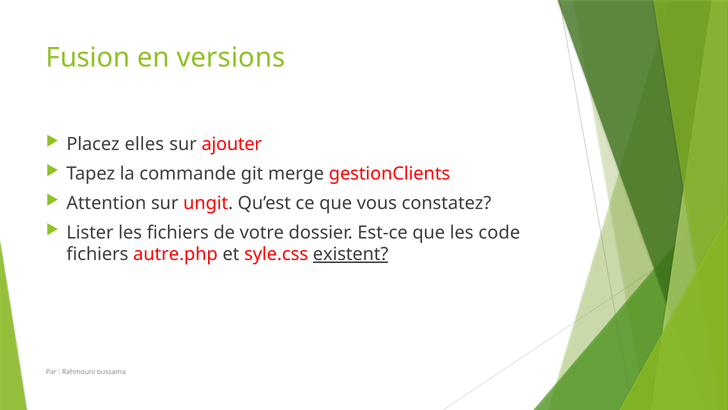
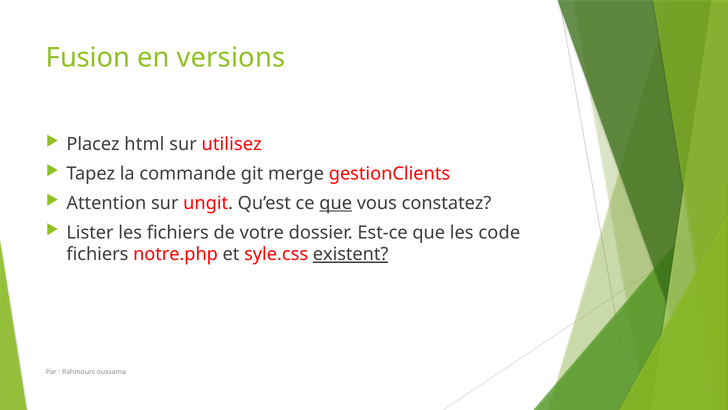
elles: elles -> html (144, 144)
ajouter: ajouter -> utilisez (232, 144)
que underline: none -> present (336, 203)
autre.php: autre.php -> notre.php (176, 254)
